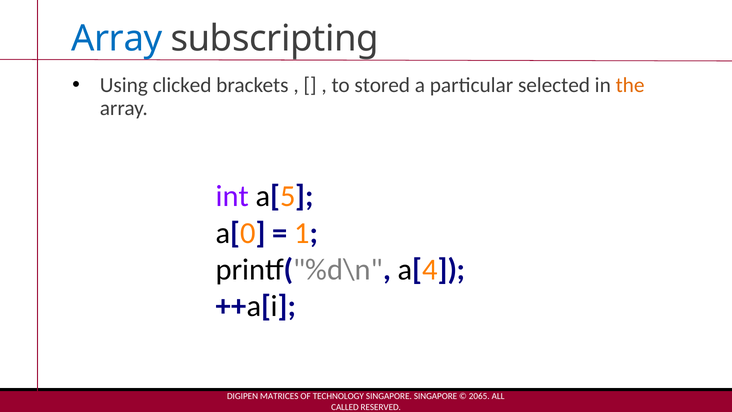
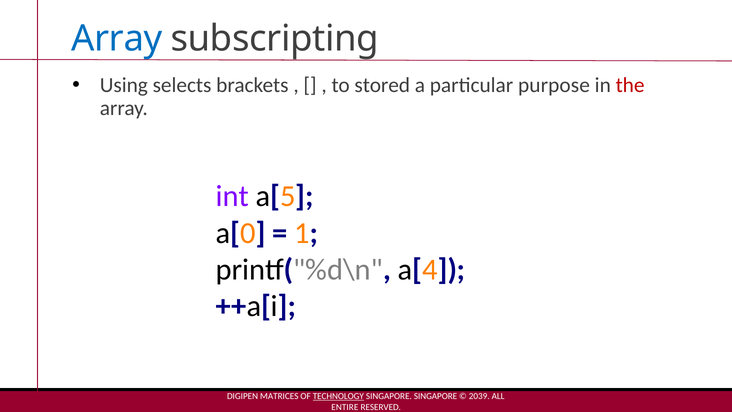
clicked: clicked -> selects (182, 85)
selected: selected -> purpose (554, 85)
the colour: orange -> red (630, 85)
TECHNOLOGY underline: none -> present (338, 396)
2065: 2065 -> 2039 (479, 396)
CALLED: CALLED -> ENTIRE (345, 407)
